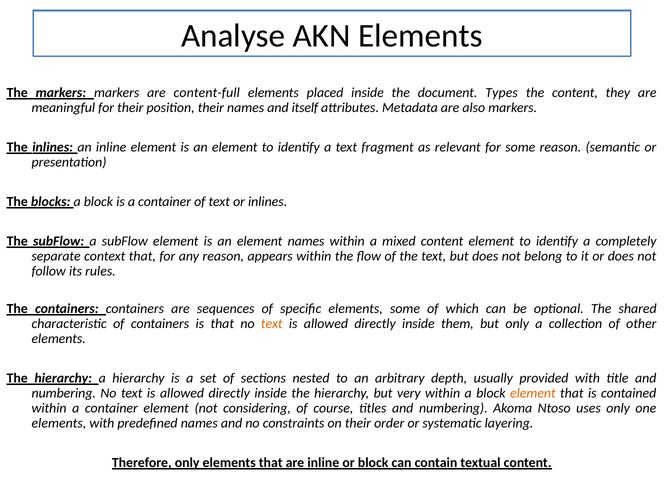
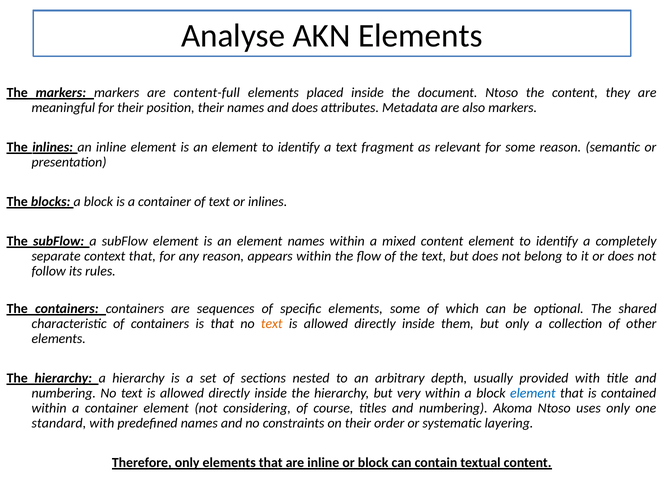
document Types: Types -> Ntoso (502, 93)
and itself: itself -> does (305, 108)
element colour: orange -> blue (533, 393)
elements: elements -> standard (59, 423)
